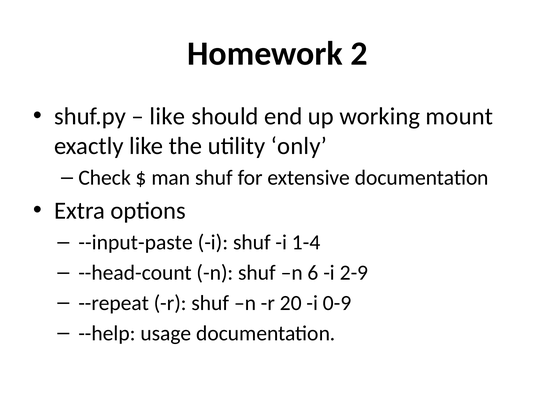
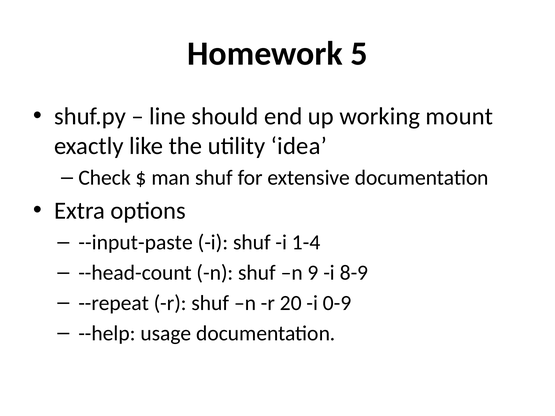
2: 2 -> 5 (359, 54)
like: like -> line (168, 116)
only: only -> idea (299, 146)
6: 6 -> 9 (313, 273)
2-9: 2-9 -> 8-9 (354, 273)
